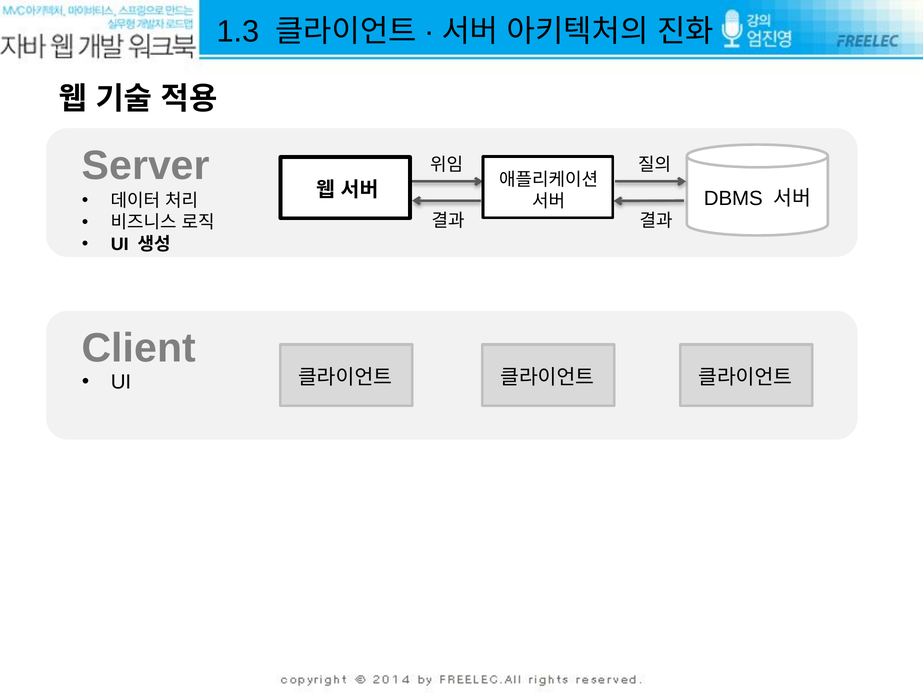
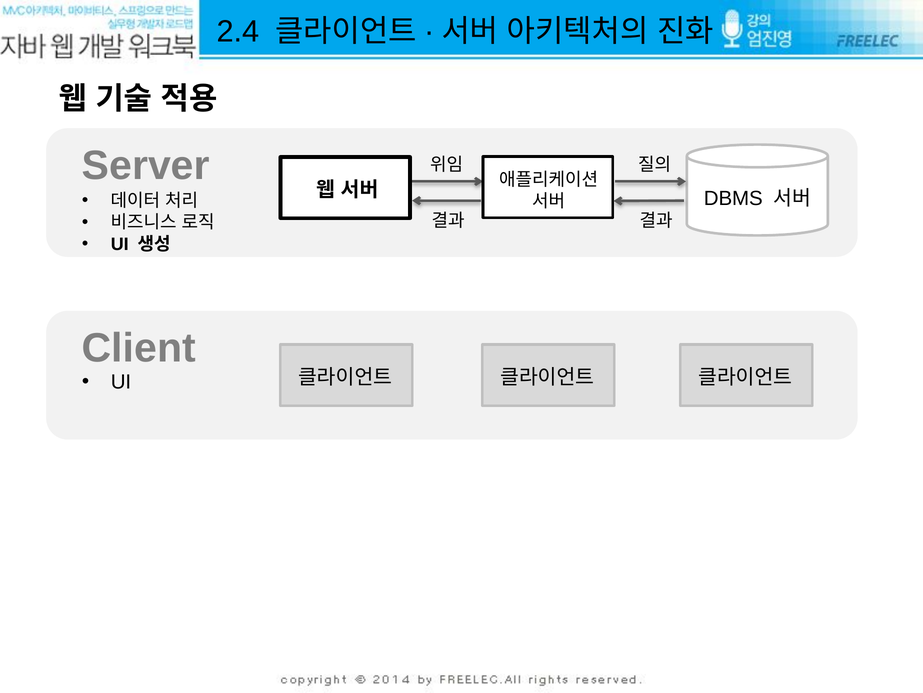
1.3: 1.3 -> 2.4 (238, 31)
